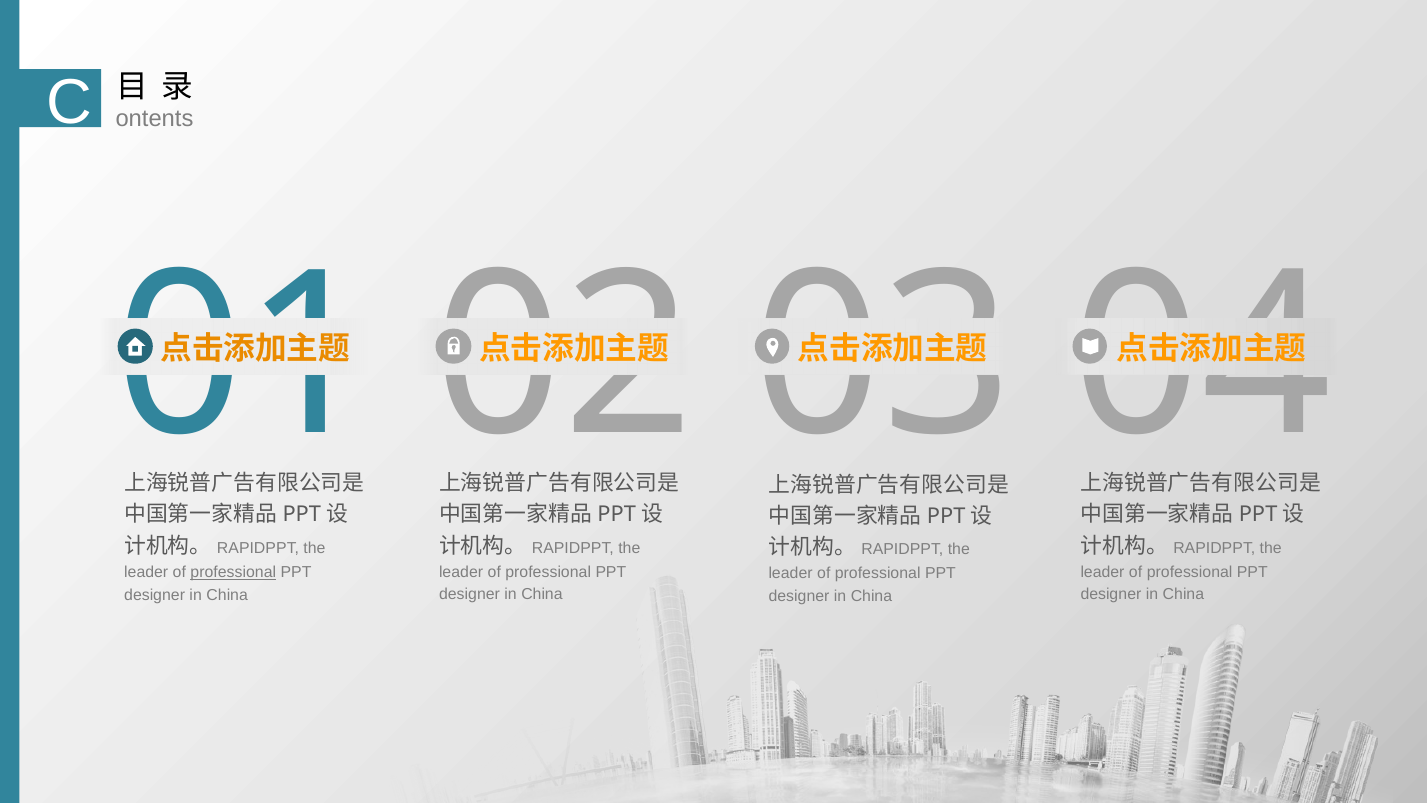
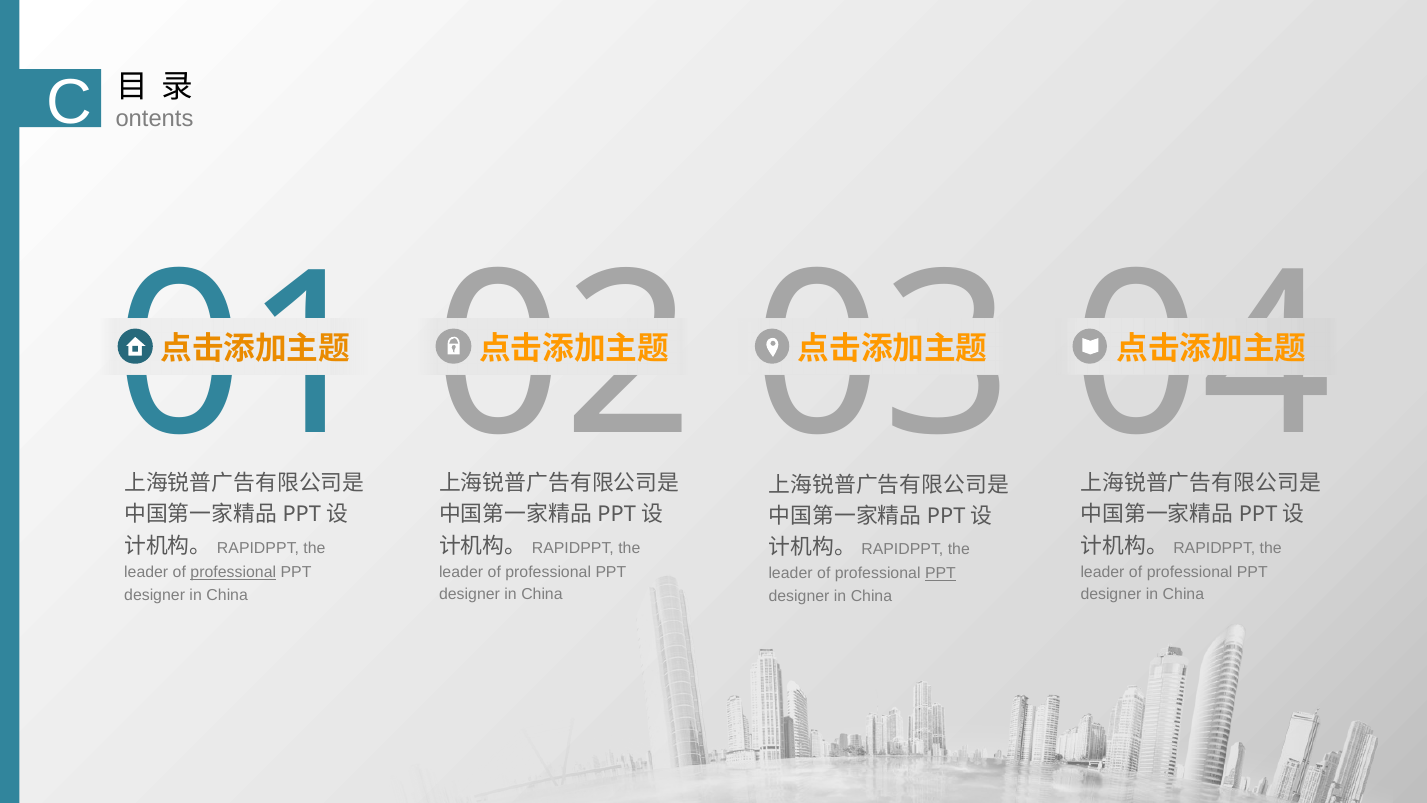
PPT underline: none -> present (940, 573)
